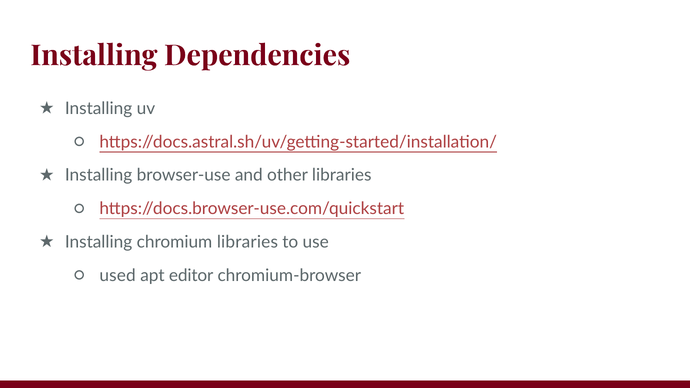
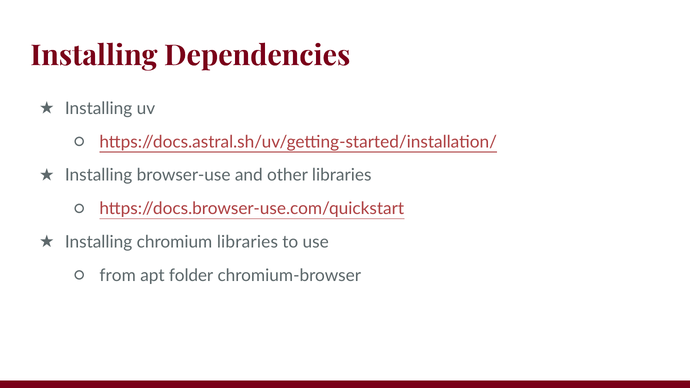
used: used -> from (118, 275)
editor: editor -> folder (191, 275)
